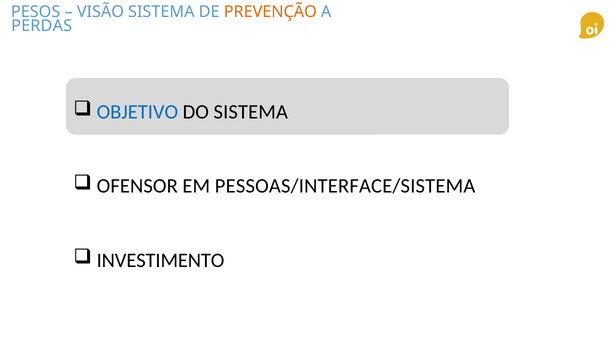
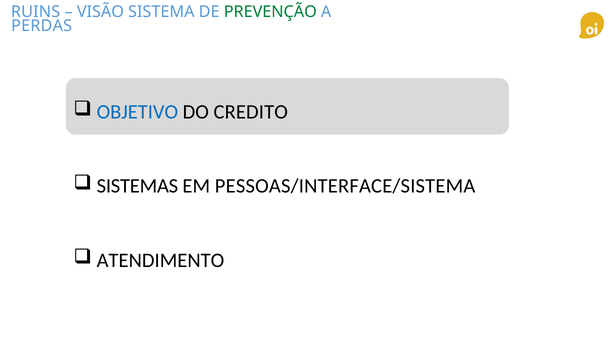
PESOS: PESOS -> RUINS (36, 12)
PREVENÇÃO colour: orange -> green (270, 12)
DO SISTEMA: SISTEMA -> CREDITO (251, 112)
OFENSOR: OFENSOR -> SISTEMAS (137, 186)
INVESTIMENTO: INVESTIMENTO -> ATENDIMENTO (161, 260)
